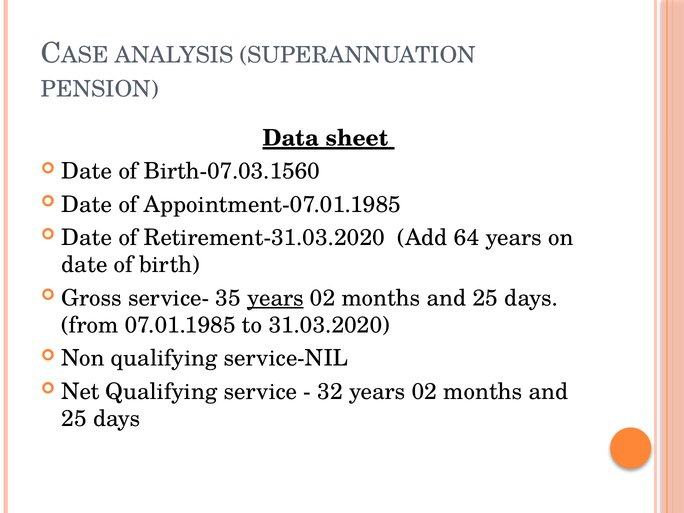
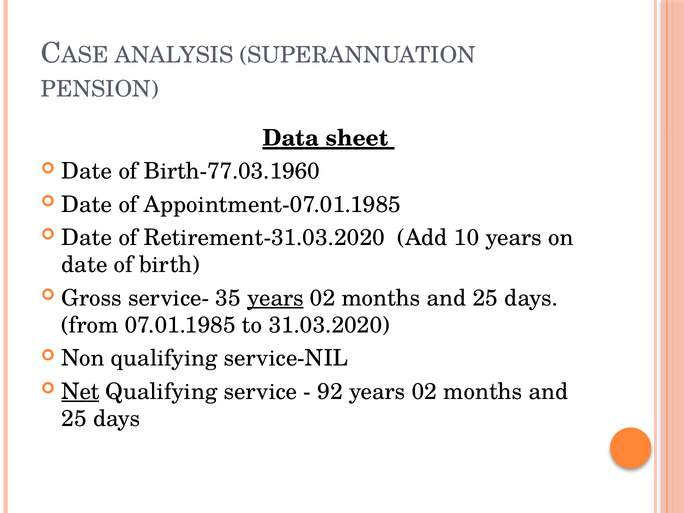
Birth-07.03.1560: Birth-07.03.1560 -> Birth-77.03.1960 (232, 171)
64: 64 -> 10 (467, 238)
Net underline: none -> present (80, 391)
32: 32 -> 92 (330, 391)
